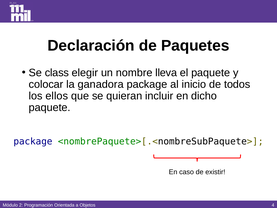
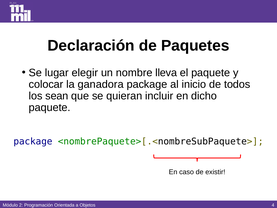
class: class -> lugar (57, 73)
ellos: ellos -> sean (57, 96)
